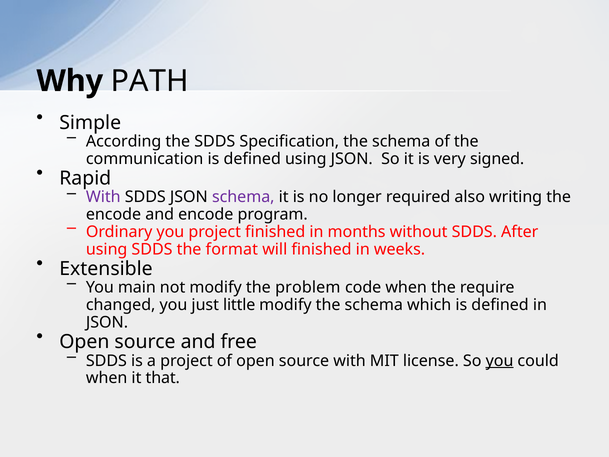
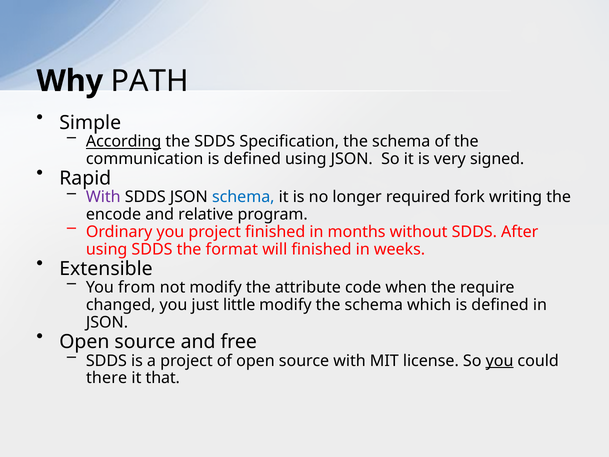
According underline: none -> present (124, 141)
schema colour: purple -> blue (243, 197)
also: also -> fork (470, 197)
and encode: encode -> relative (206, 214)
main: main -> from (137, 287)
problem: problem -> attribute (308, 287)
when: when -> there (107, 378)
